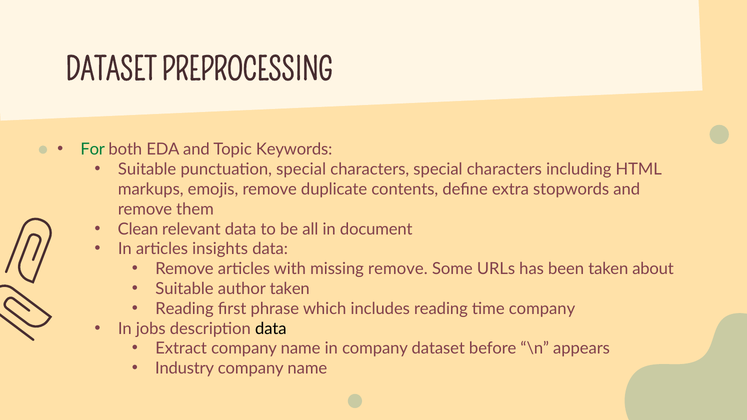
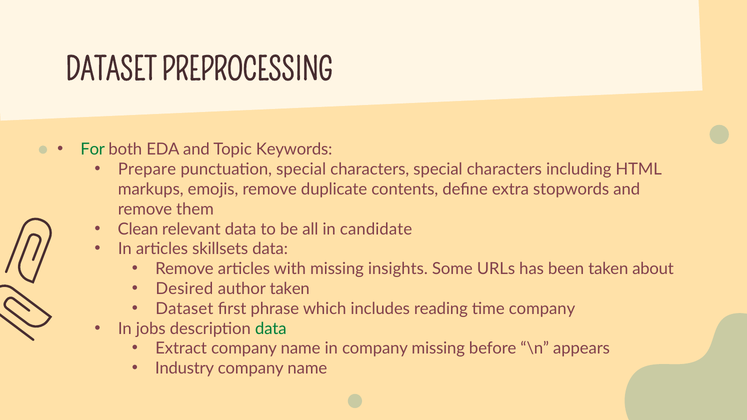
Suitable: Suitable -> Prepare (147, 169)
document: document -> candidate (376, 229)
insights: insights -> skillsets (220, 249)
missing remove: remove -> insights (398, 269)
Suitable: Suitable -> Desired (184, 289)
Reading: Reading -> Dataset (184, 309)
data colour: black -> green (271, 329)
company dataset: dataset -> missing (438, 349)
